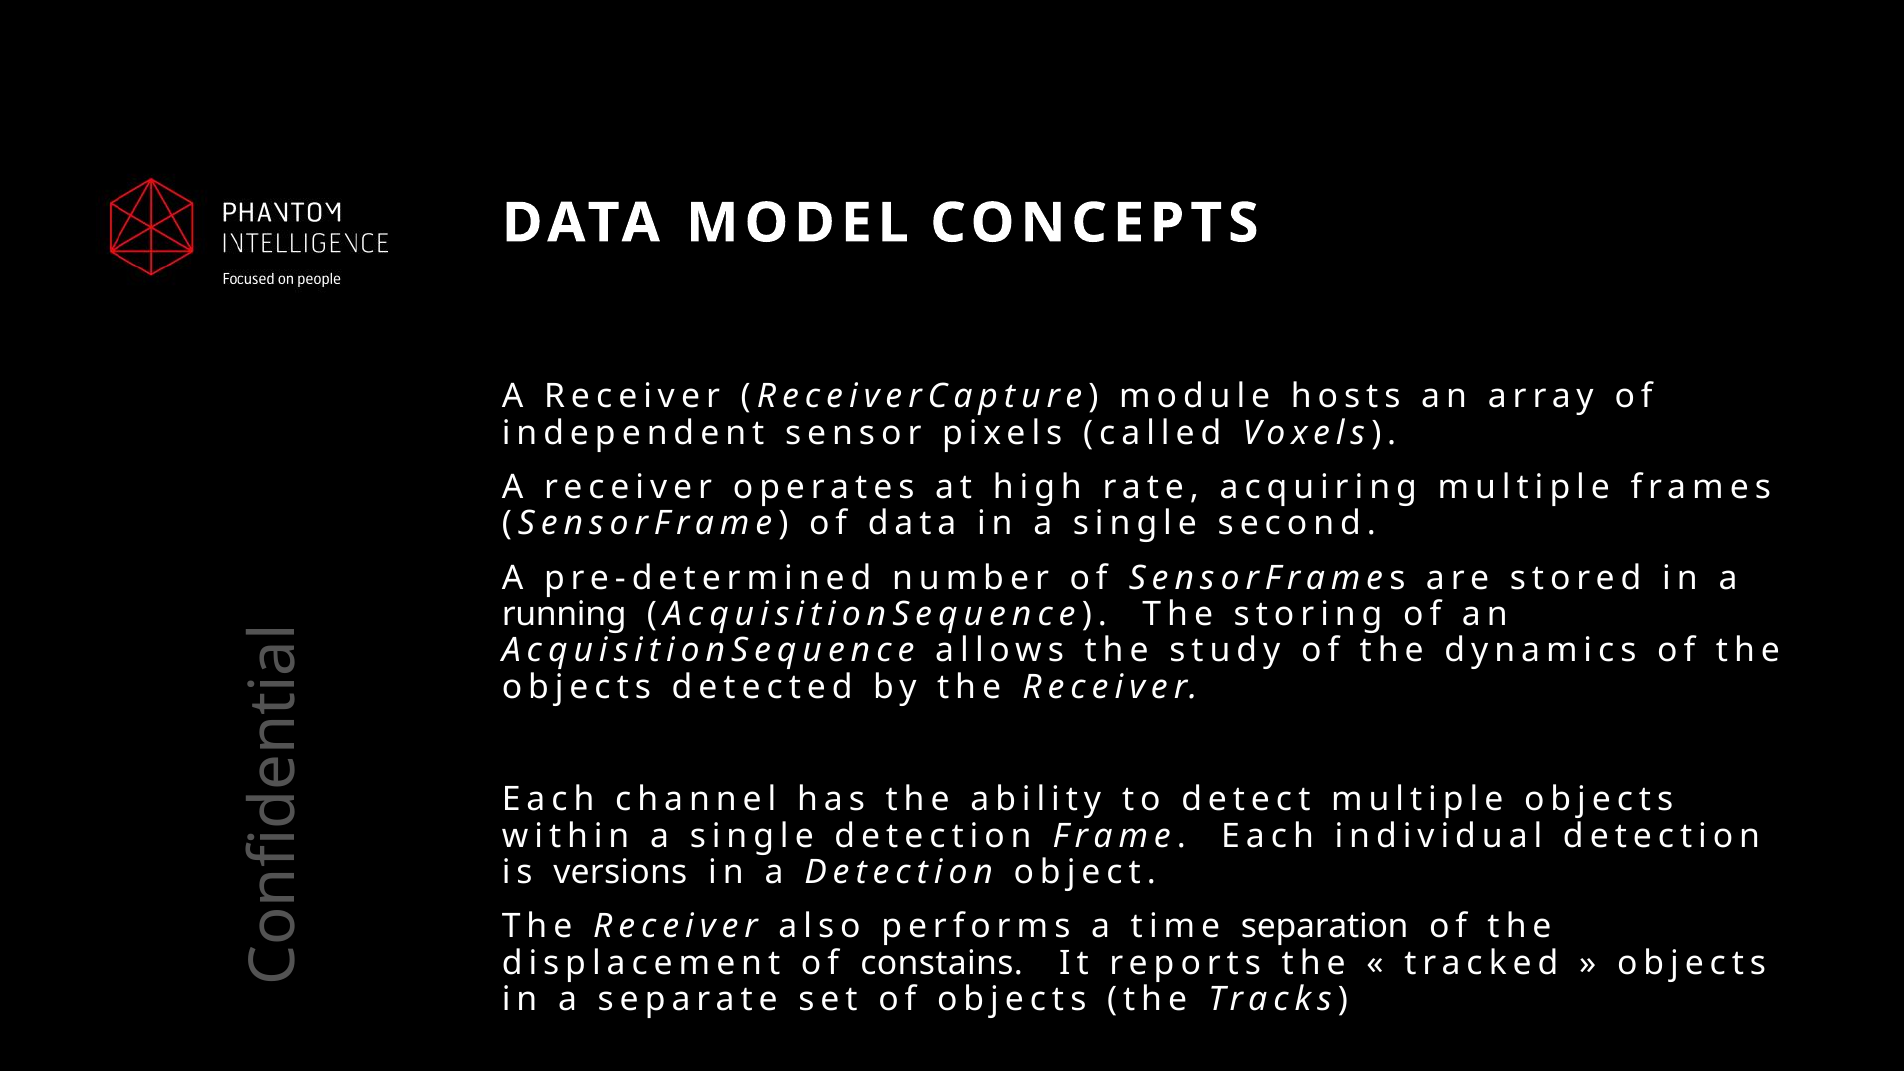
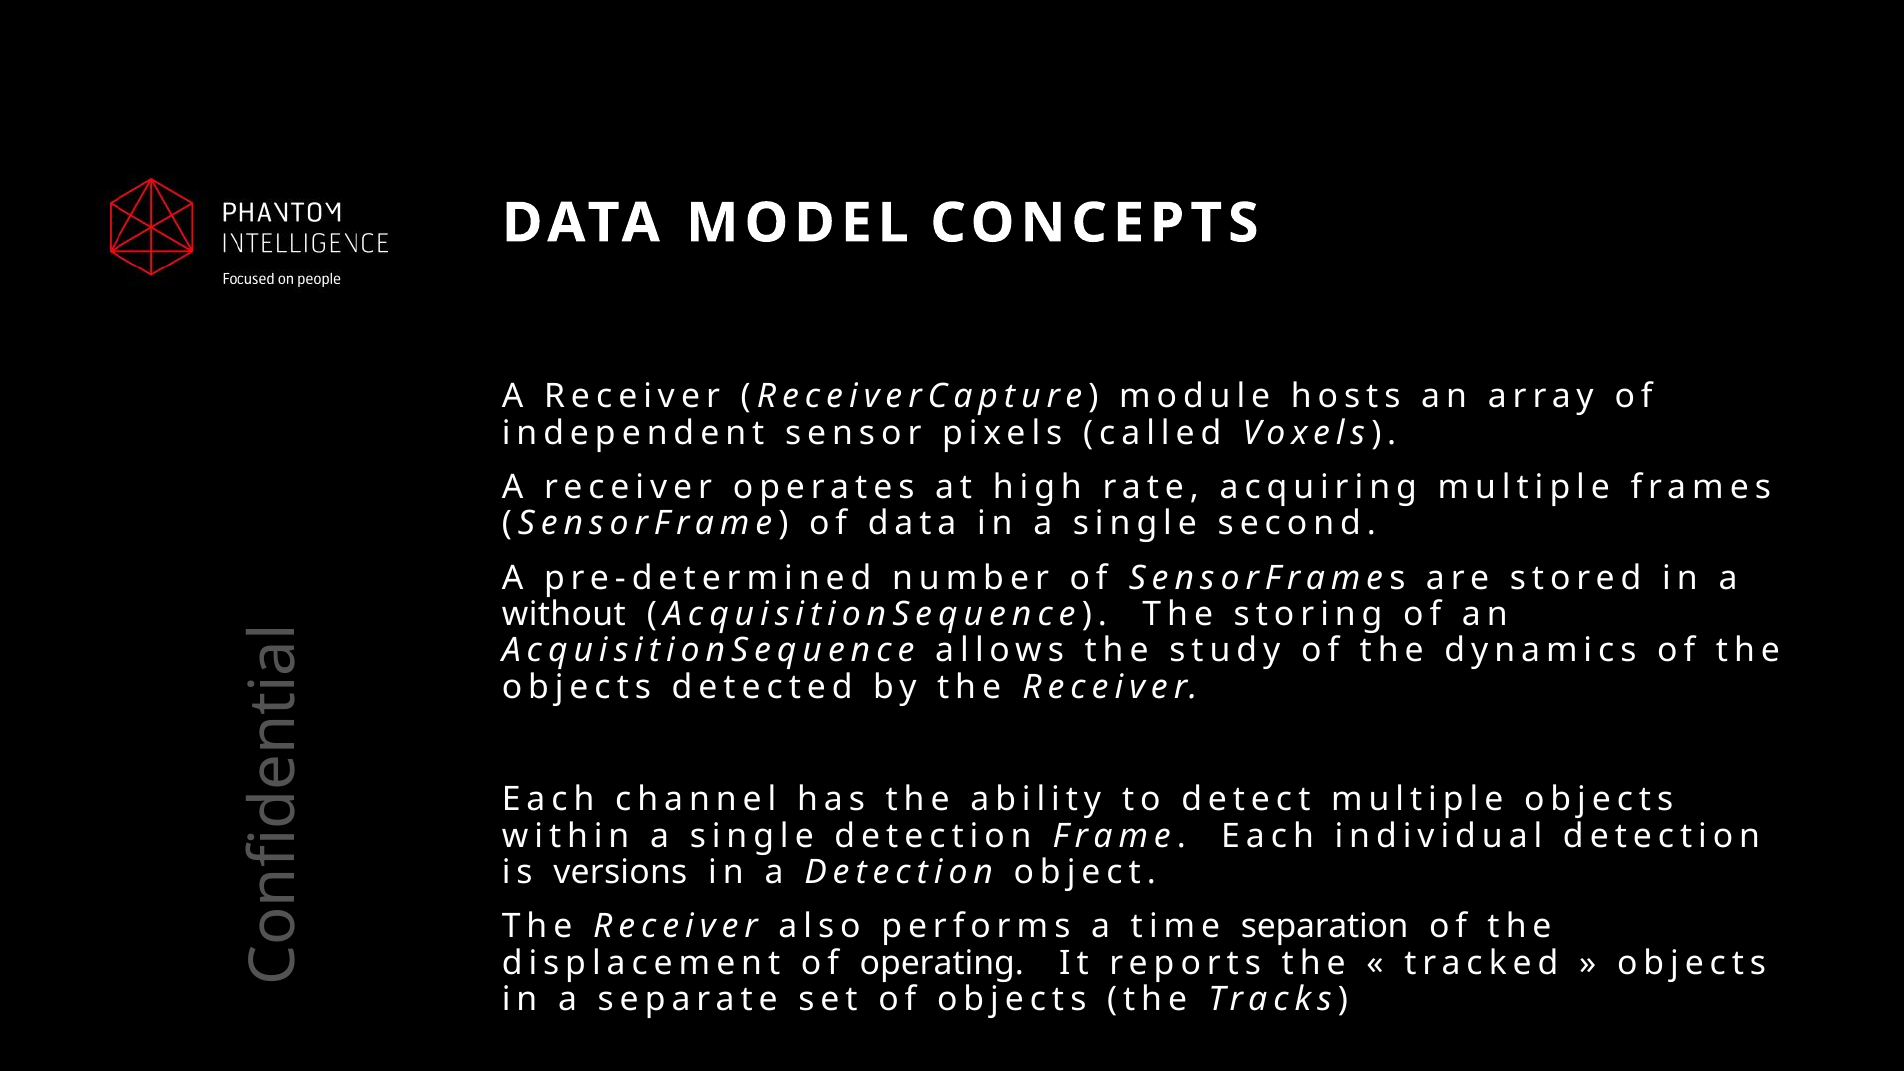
running: running -> without (564, 614)
constains: constains -> operating (942, 963)
